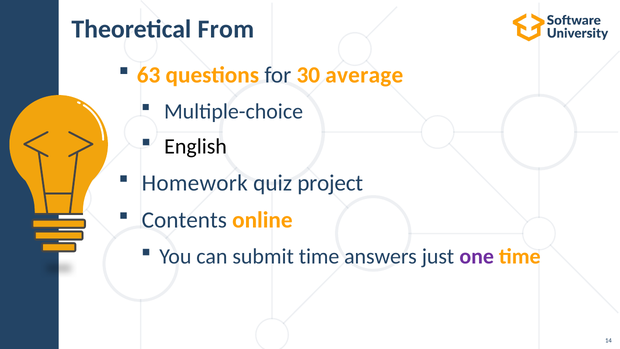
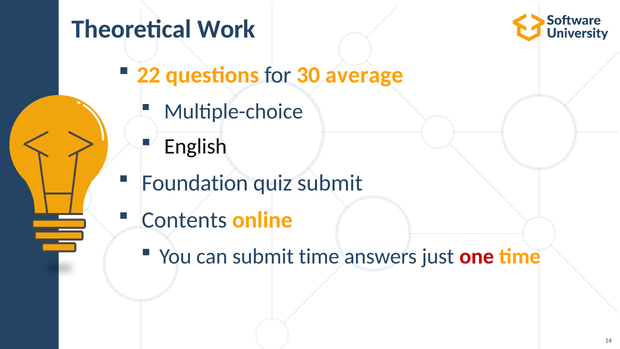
From: From -> Work (226, 29)
63: 63 -> 22 (149, 75)
Homework: Homework -> Foundation (195, 183)
quiz project: project -> submit (330, 183)
one colour: purple -> red (477, 256)
